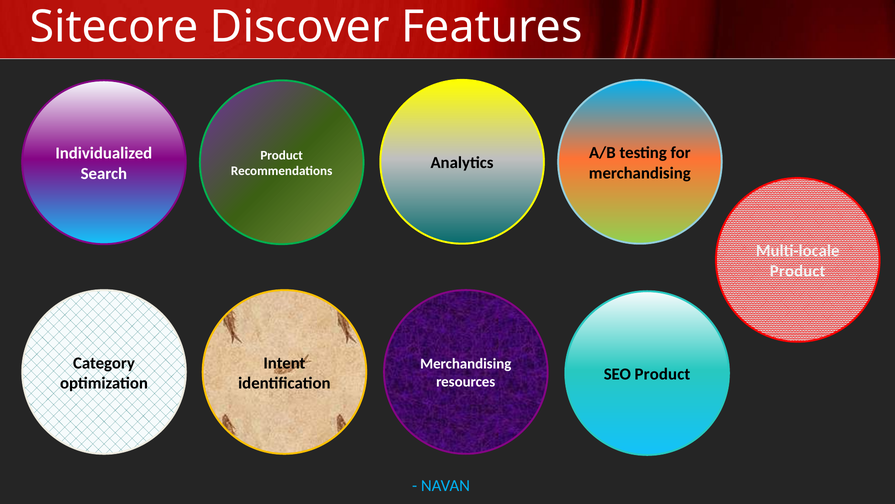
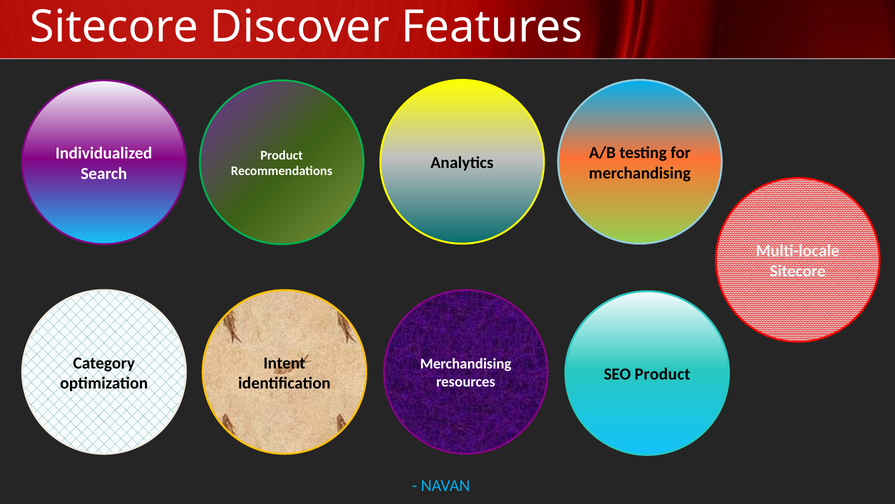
Product: Product -> Sitecore (798, 271)
